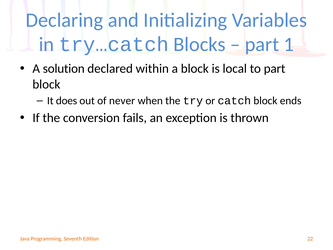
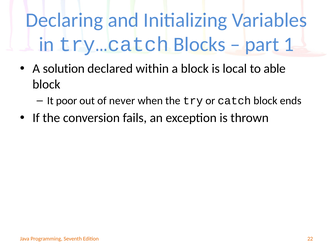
to part: part -> able (275, 69)
does: does -> poor (67, 101)
